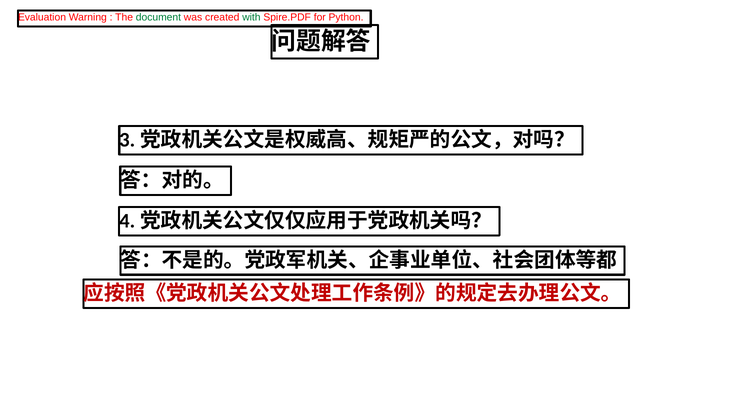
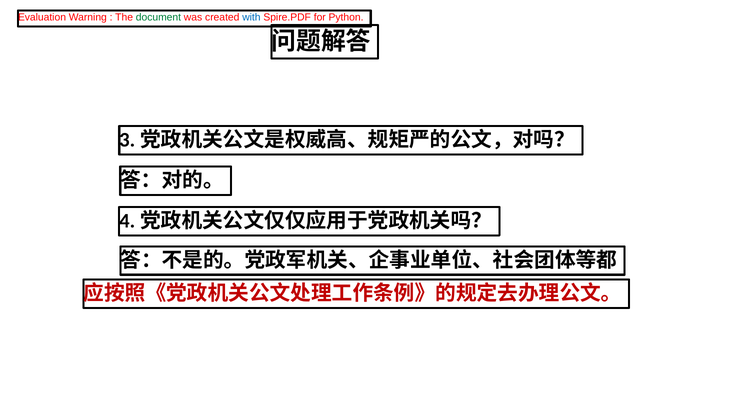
with colour: green -> blue (251, 17)
